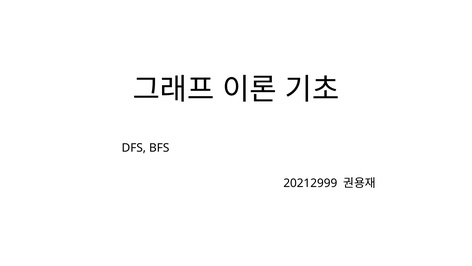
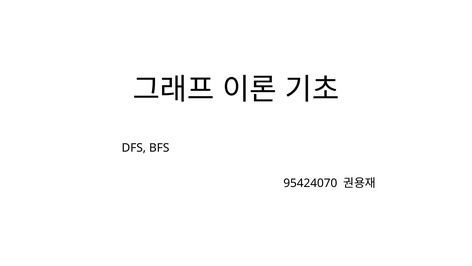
20212999: 20212999 -> 95424070 (310, 183)
